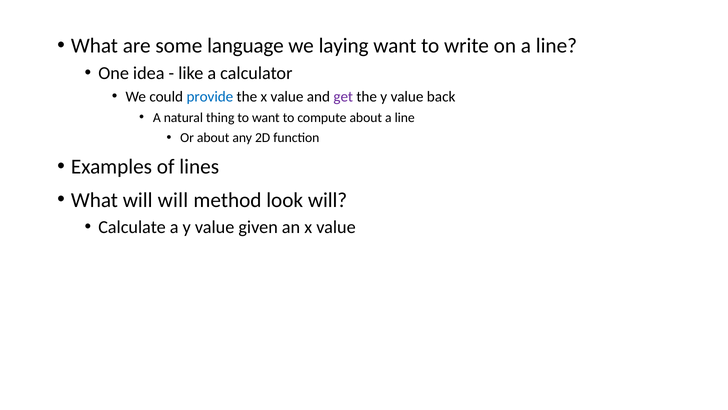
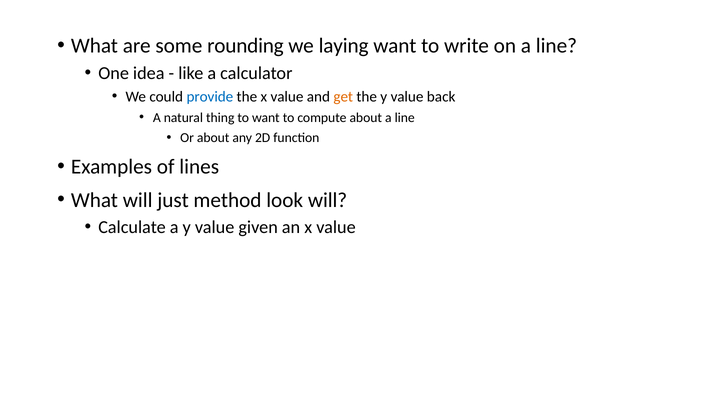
language: language -> rounding (245, 46)
get colour: purple -> orange (343, 97)
will will: will -> just (173, 200)
